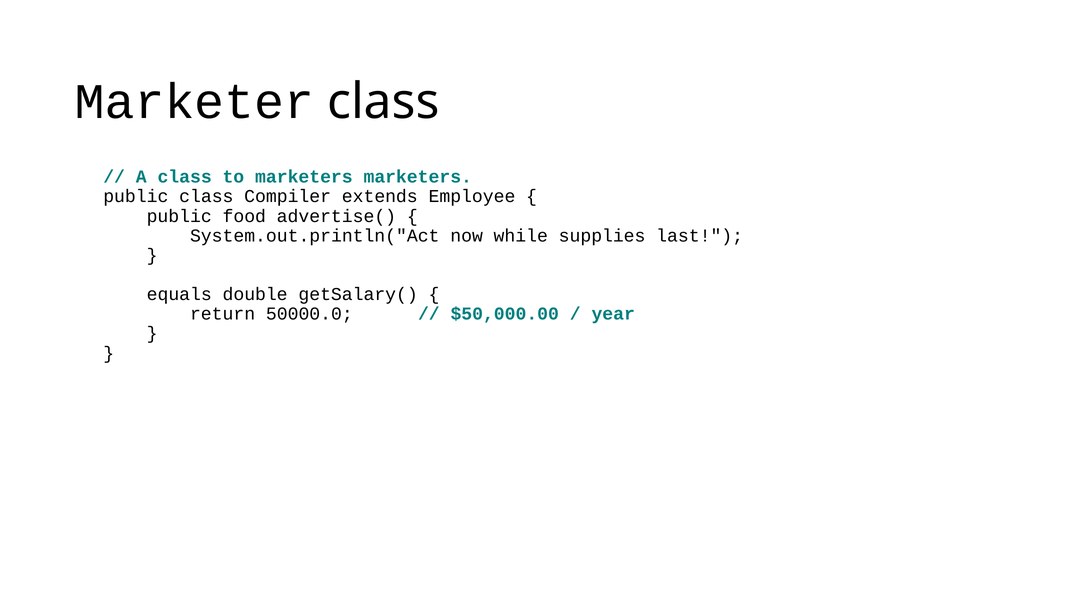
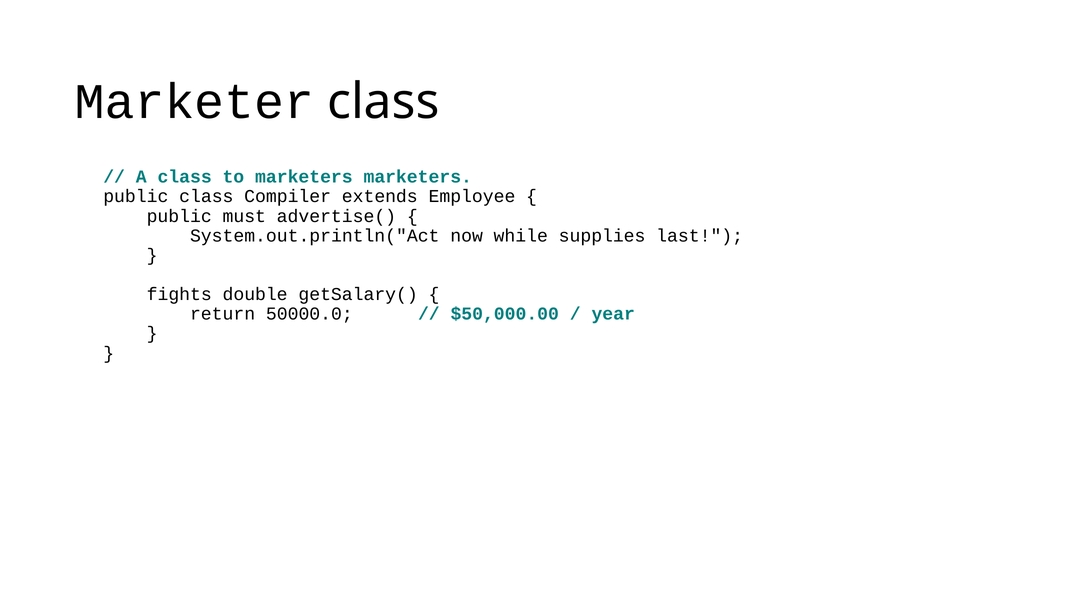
food: food -> must (244, 216)
equals: equals -> fights (179, 294)
